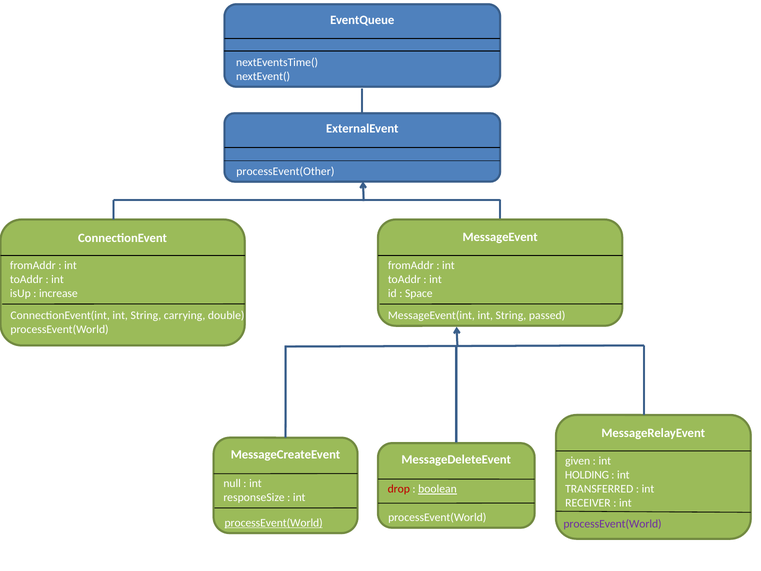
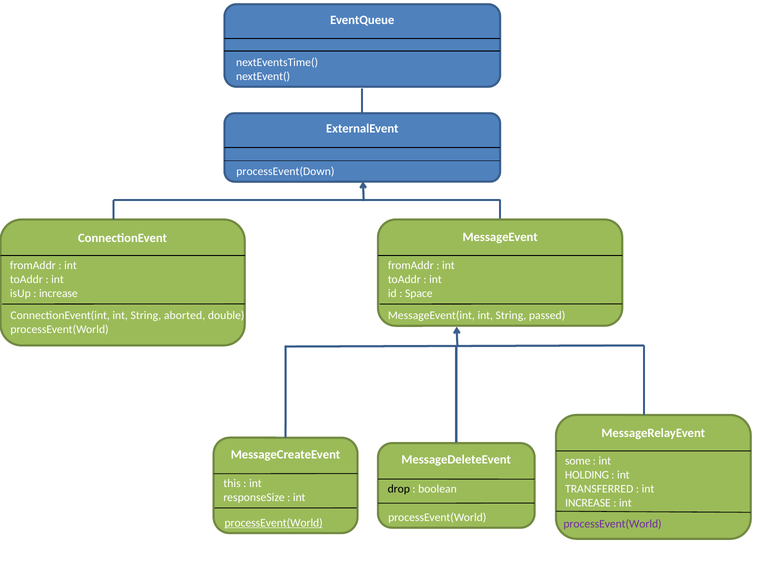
processEvent(Other: processEvent(Other -> processEvent(Down (285, 171)
carrying: carrying -> aborted (185, 315)
given: given -> some (578, 461)
null: null -> this (232, 483)
drop colour: red -> black (399, 489)
boolean underline: present -> none (437, 489)
RECEIVER: RECEIVER -> INCREASE (588, 503)
